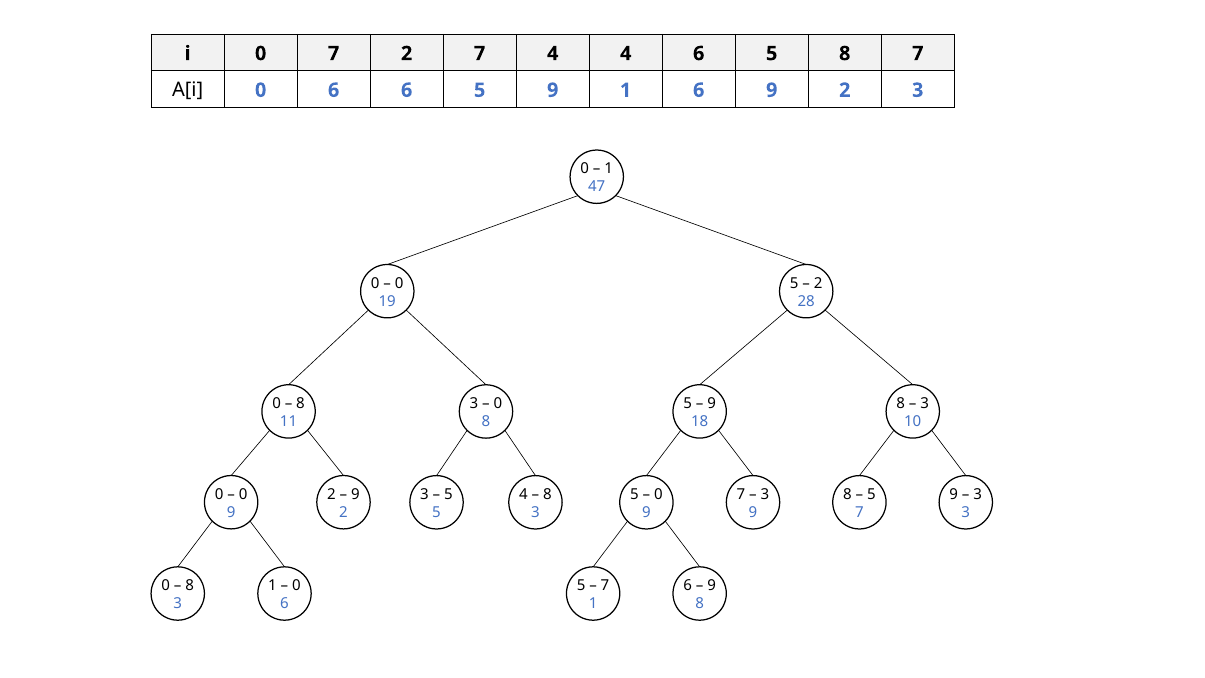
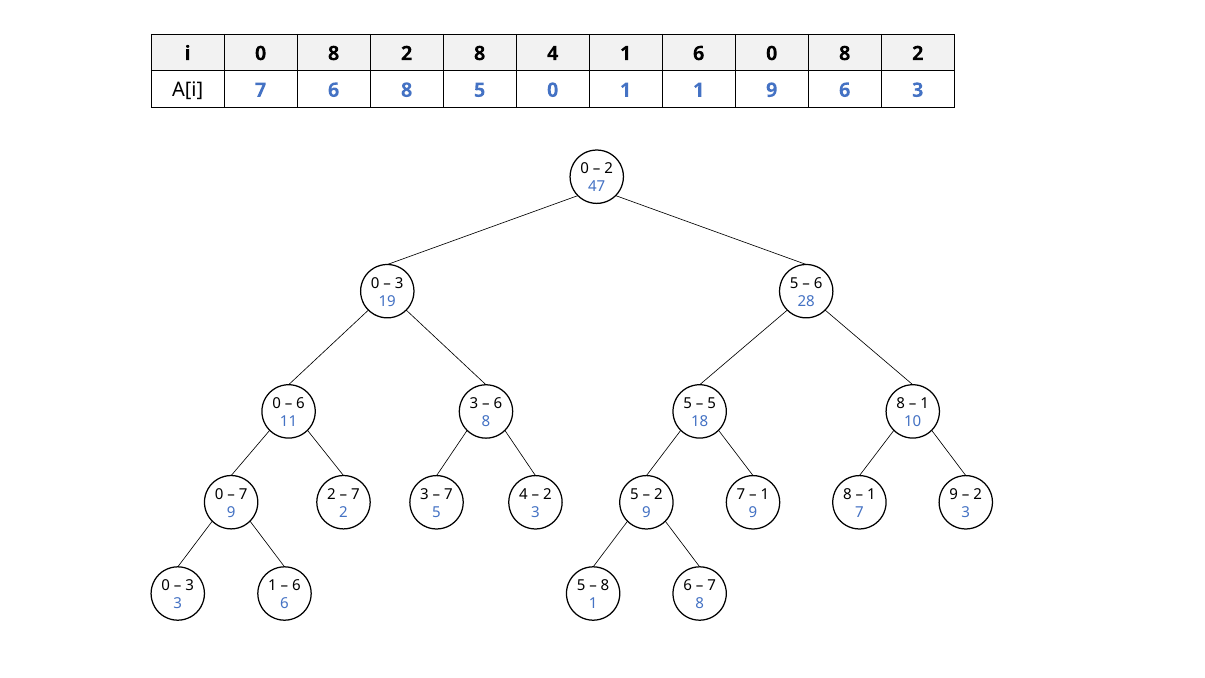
i 0 7: 7 -> 8 (334, 54)
2 7: 7 -> 8 (480, 54)
4 4: 4 -> 1 (626, 54)
5: 5 -> 0 (772, 54)
7: 7 -> 2 (918, 54)
A[i 0: 0 -> 7 (261, 90)
6: 6 -> 8 (407, 90)
5 9: 9 -> 0 (553, 90)
6: 6 -> 1 (699, 90)
2: 2 -> 6 (845, 90)
1: 1 -> 2 (609, 169)
0: 0 -> 3 (399, 283)
2: 2 -> 6 (818, 283)
8: 8 -> 6 (301, 403)
0: 0 -> 6 (498, 403)
9: 9 -> 5 (712, 403)
3: 3 -> 1 (925, 403)
0: 0 -> 7 (243, 494)
9: 9 -> 7 (355, 494)
5: 5 -> 7 (448, 494)
8: 8 -> 2 (547, 494)
0: 0 -> 2 (658, 494)
3: 3 -> 1 (765, 494)
5: 5 -> 1 (871, 494)
3: 3 -> 2 (978, 494)
8: 8 -> 3 (190, 585)
0: 0 -> 6 (296, 585)
7: 7 -> 8 (605, 585)
9: 9 -> 7 (712, 585)
